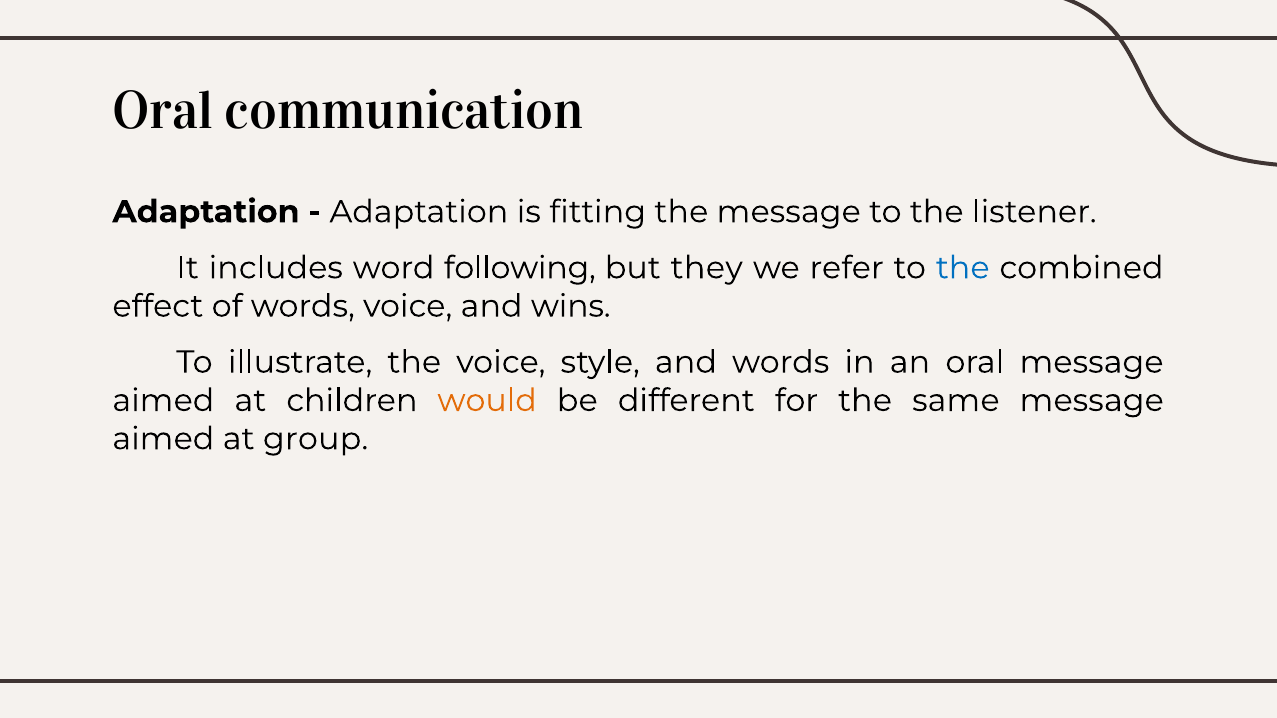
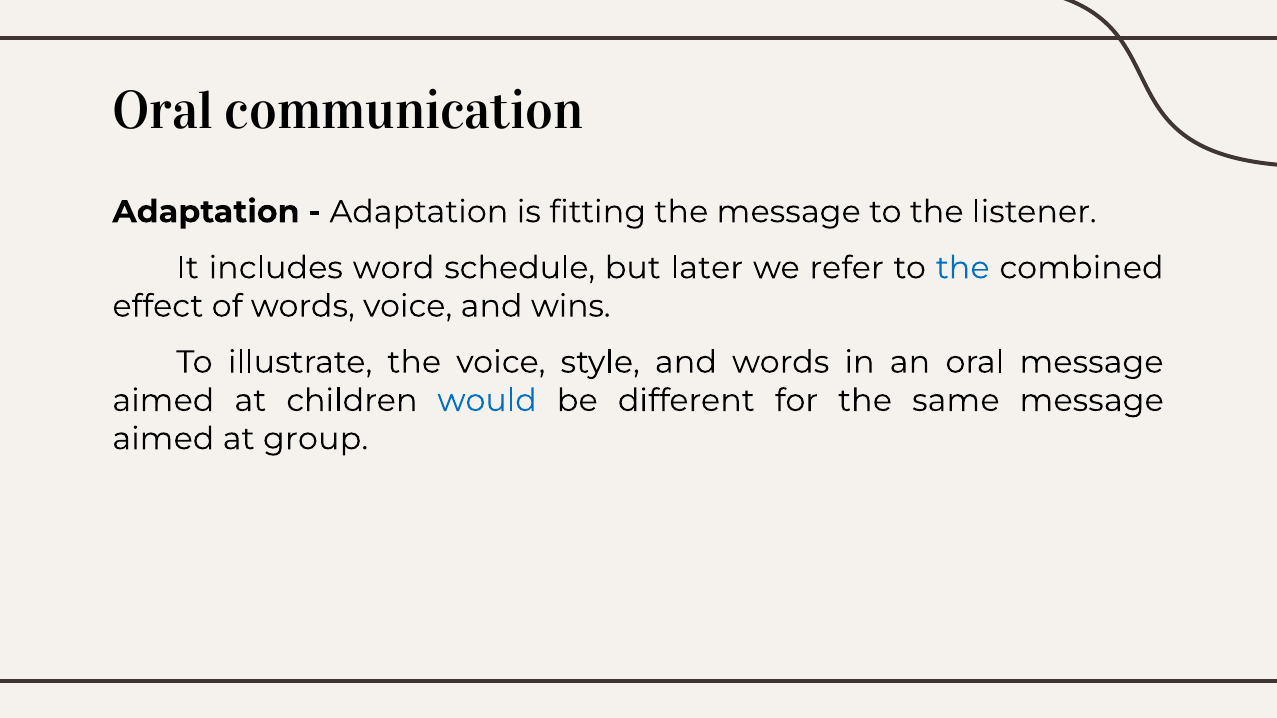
following: following -> schedule (520, 268)
they: they -> later (707, 268)
would colour: orange -> blue (487, 401)
